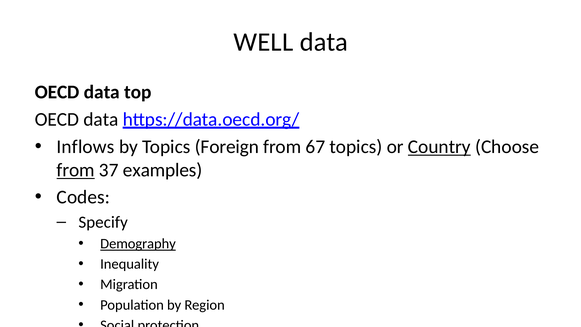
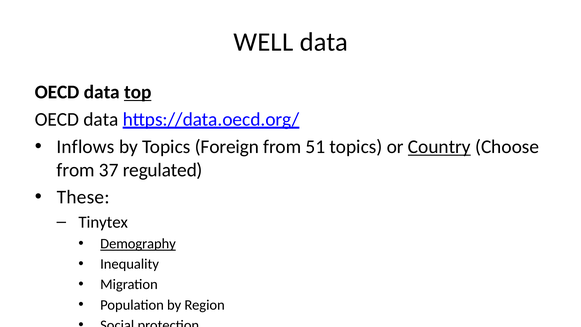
top underline: none -> present (138, 92)
67: 67 -> 51 (315, 147)
from underline: present -> none (76, 170)
examples: examples -> regulated (163, 170)
Codes: Codes -> These (83, 197)
Specify: Specify -> Tinytex (103, 222)
